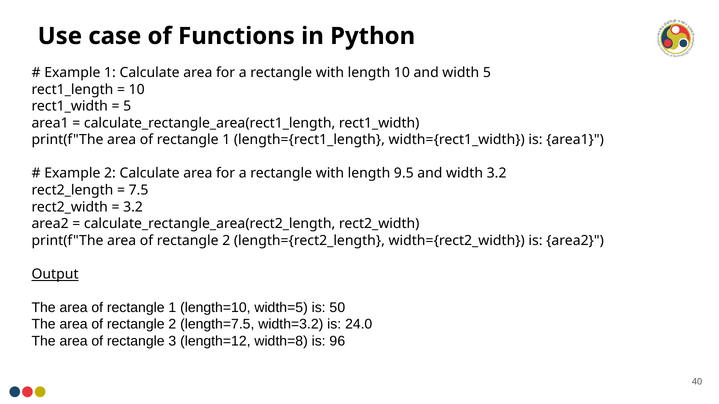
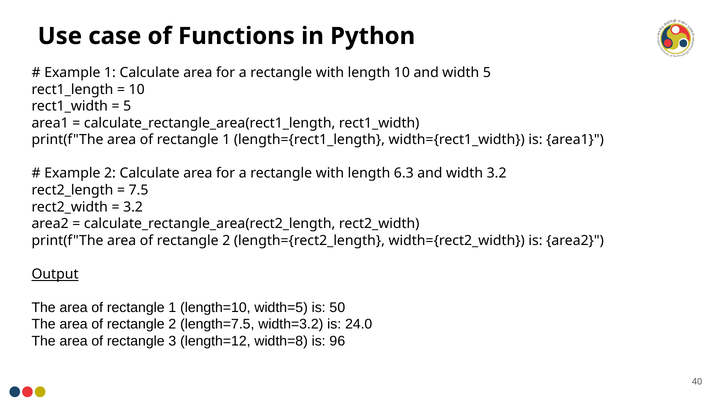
9.5: 9.5 -> 6.3 (404, 174)
